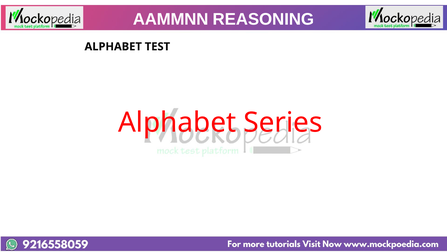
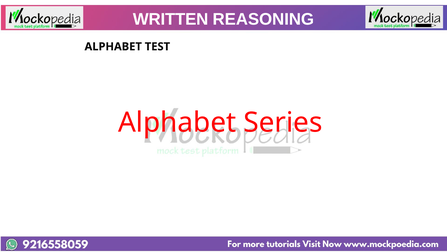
AAMMNN: AAMMNN -> WRITTEN (171, 19)
